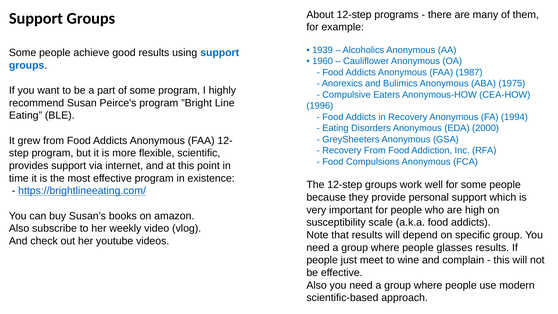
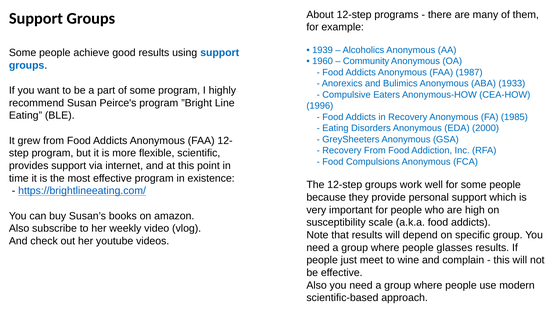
Cauliflower: Cauliflower -> Community (366, 61)
1975: 1975 -> 1933 (512, 84)
1994: 1994 -> 1985 (514, 117)
